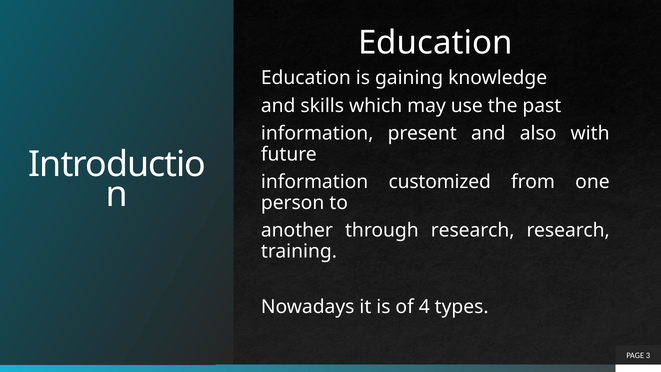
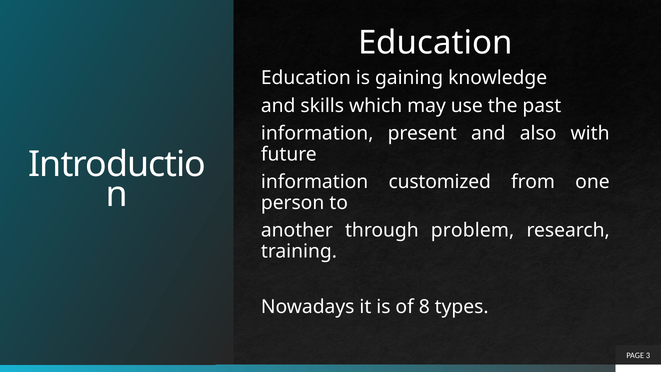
through research: research -> problem (473, 230)
4: 4 -> 8 (424, 307)
